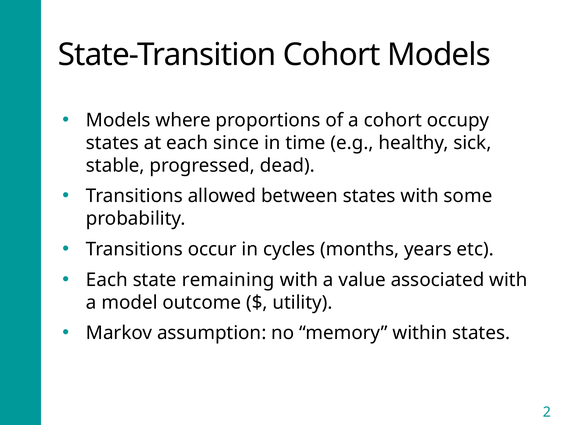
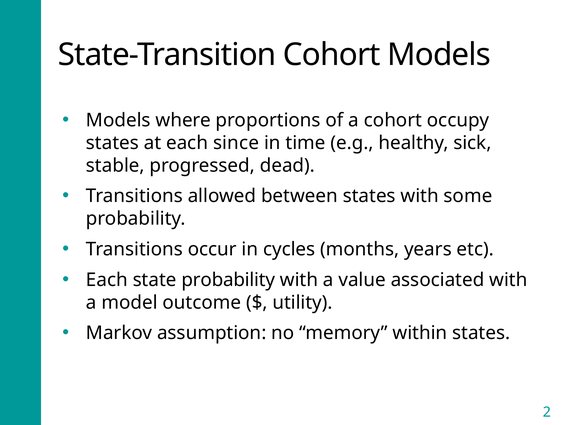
state remaining: remaining -> probability (228, 280)
